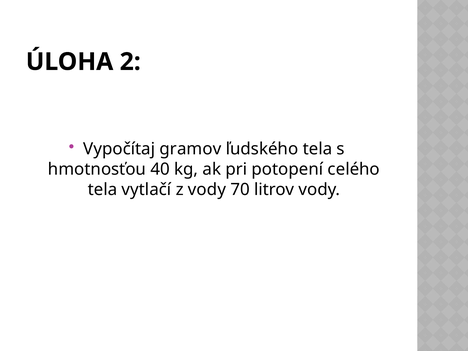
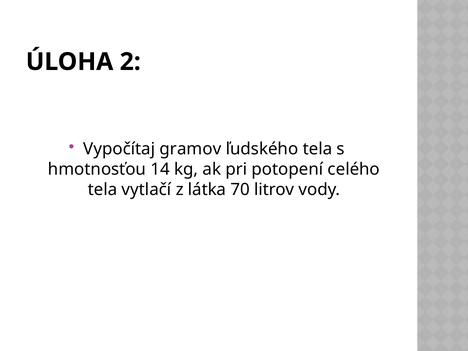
40: 40 -> 14 (160, 169)
z vody: vody -> látka (207, 189)
